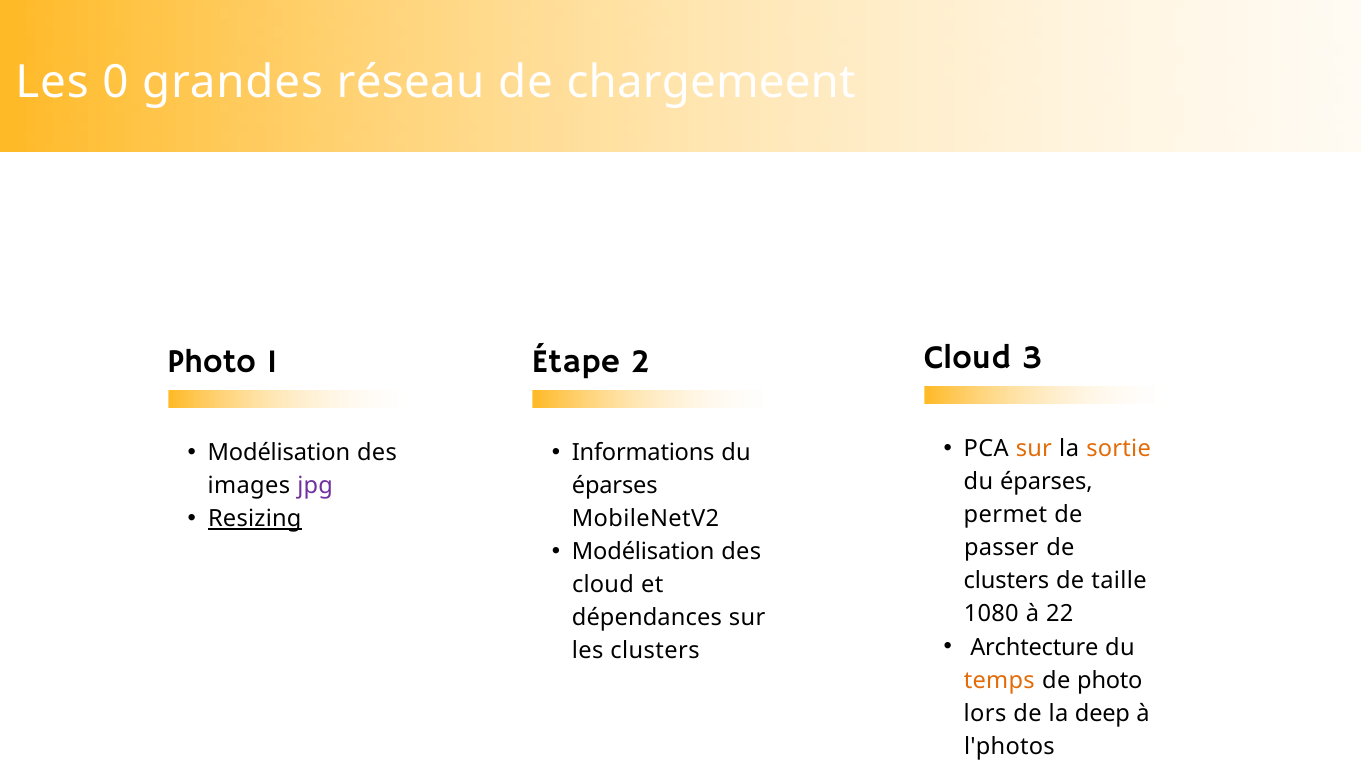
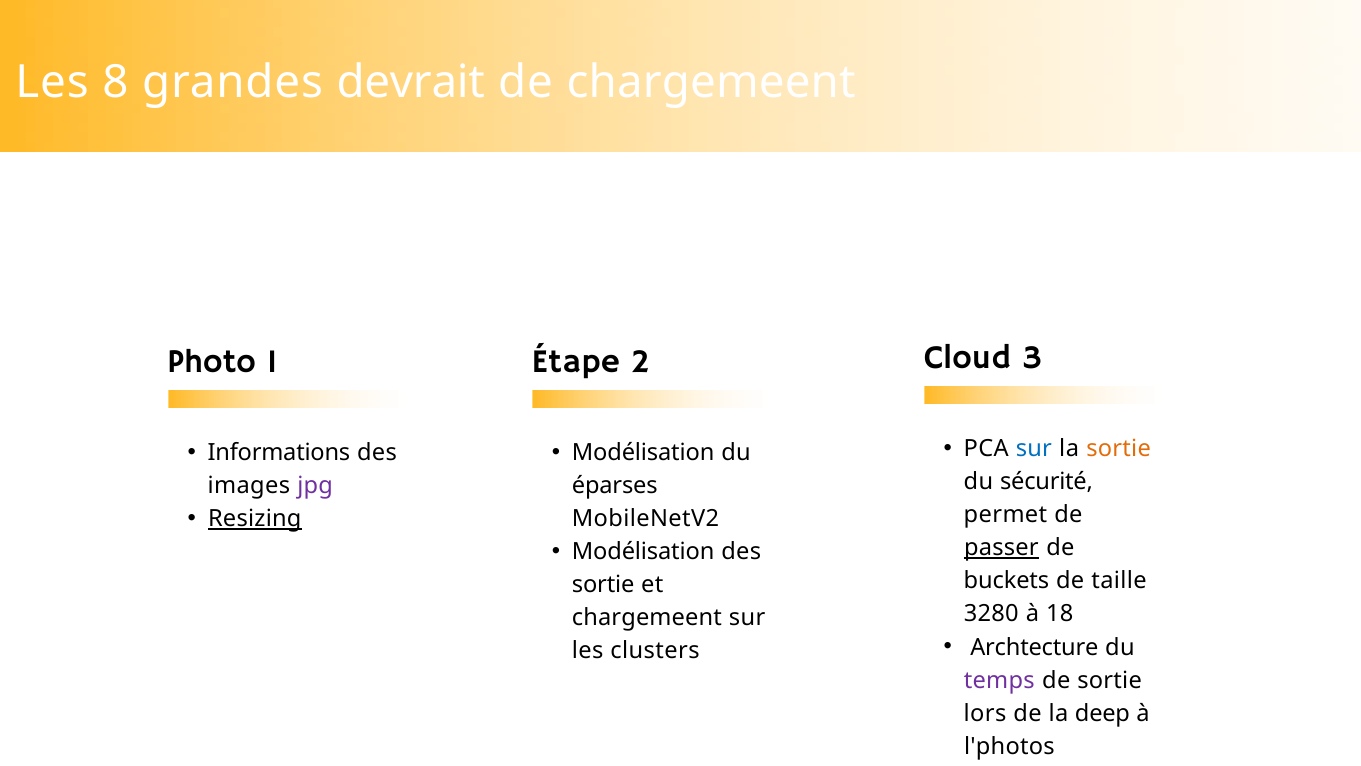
0: 0 -> 8 (115, 83)
réseau: réseau -> devrait (411, 83)
sur colour: orange -> blue (1034, 448)
Modélisation: Modélisation -> Informations (279, 452)
Informations: Informations -> Modélisation (643, 452)
éparses: éparses -> sécurité (1047, 482)
passer underline: none -> present (1001, 548)
clusters: clusters -> buckets (1006, 581)
cloud: cloud -> sortie (603, 585)
1080: 1080 -> 3280 (991, 614)
22: 22 -> 18 (1060, 614)
dépendances: dépendances -> chargemeent (647, 618)
temps colour: orange -> purple (999, 680)
de photo: photo -> sortie (1110, 680)
